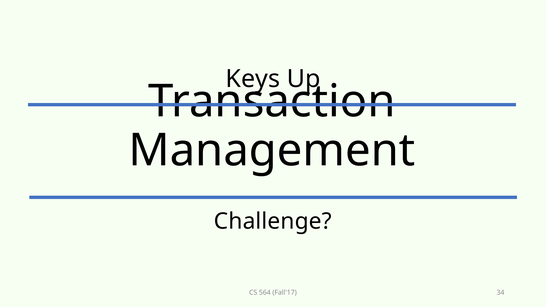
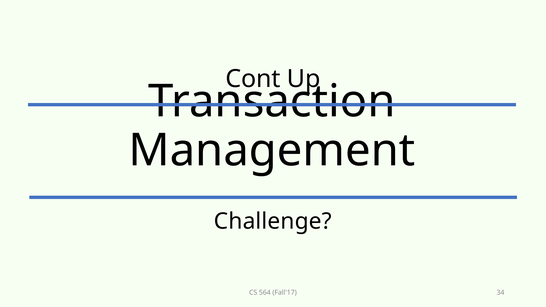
Keys: Keys -> Cont (253, 79)
